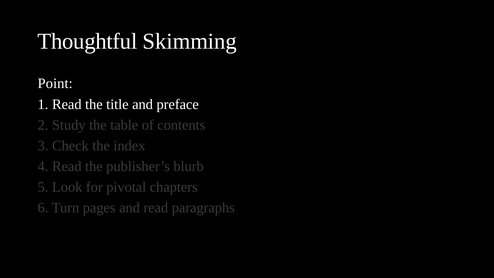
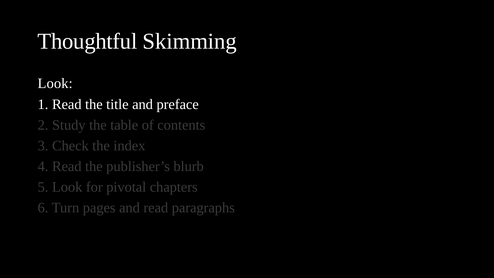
Point: Point -> Look (55, 84)
